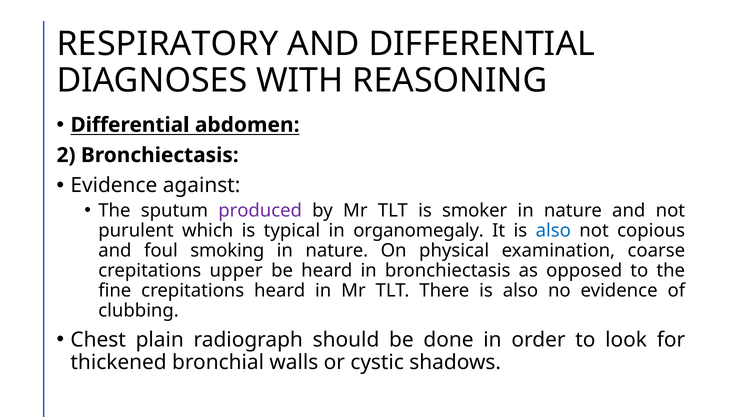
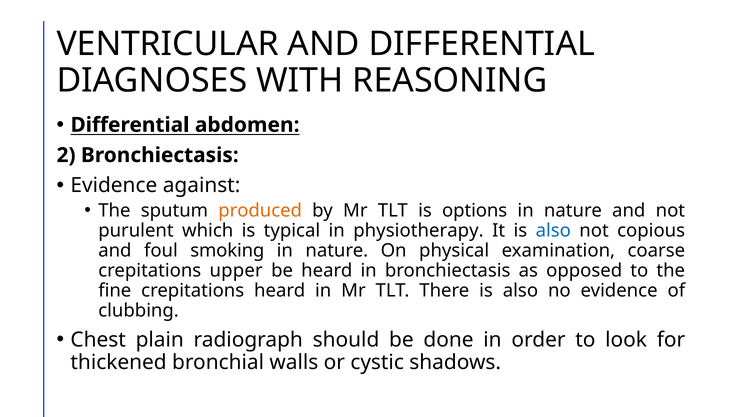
RESPIRATORY: RESPIRATORY -> VENTRICULAR (168, 44)
produced colour: purple -> orange (260, 211)
smoker: smoker -> options (475, 211)
organomegaly: organomegaly -> physiotherapy (418, 231)
